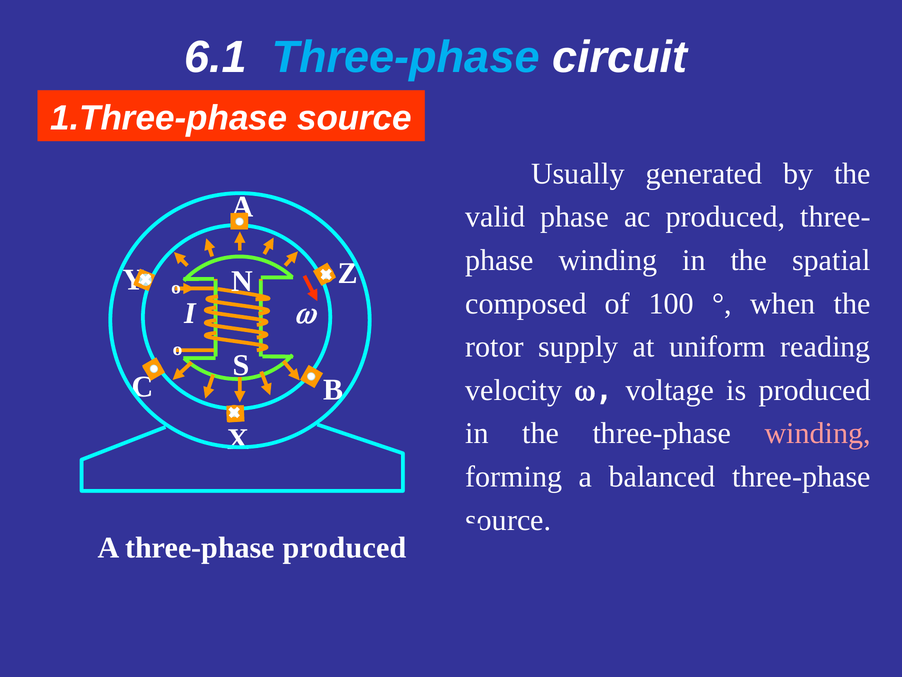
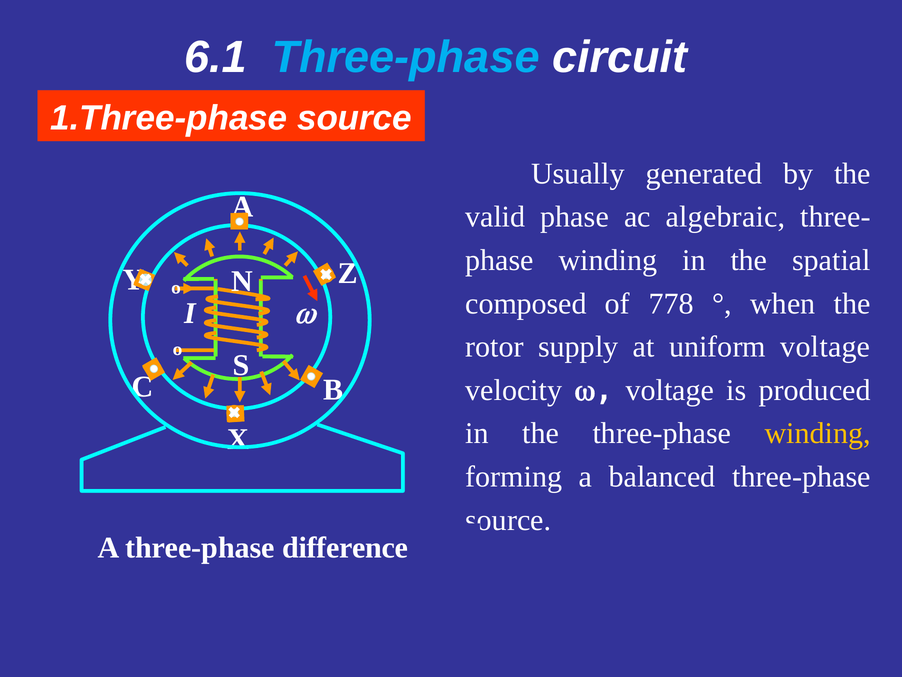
ac produced: produced -> algebraic (725, 217)
100: 100 -> 778 (671, 303)
uniform reading: reading -> voltage (825, 347)
winding colour: pink -> yellow (818, 433)
three-phase produced: produced -> difference (345, 547)
